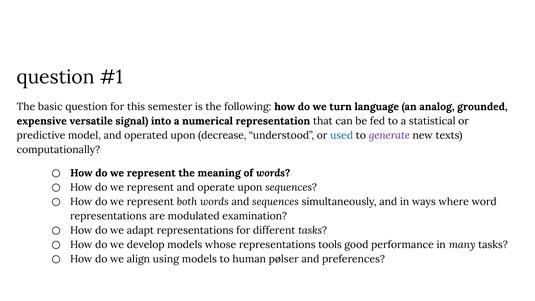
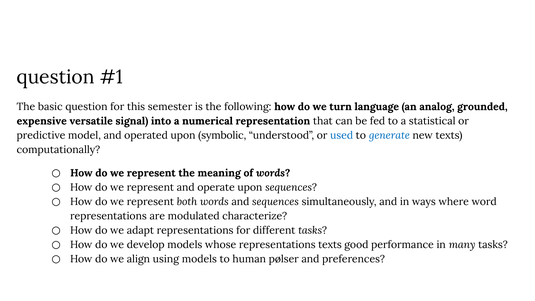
decrease: decrease -> symbolic (222, 135)
generate colour: purple -> blue (389, 135)
examination: examination -> characterize (255, 216)
representations tools: tools -> texts (330, 245)
